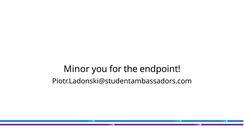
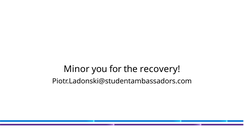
endpoint: endpoint -> recovery (160, 69)
